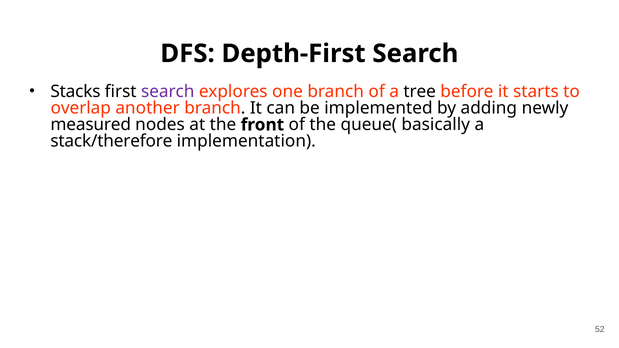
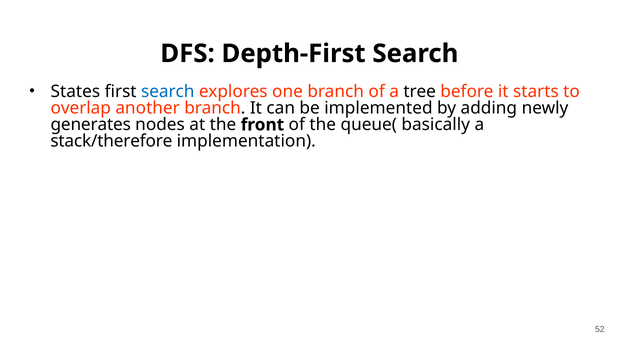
Stacks: Stacks -> States (75, 92)
search colour: purple -> blue (168, 92)
measured: measured -> generates (91, 125)
